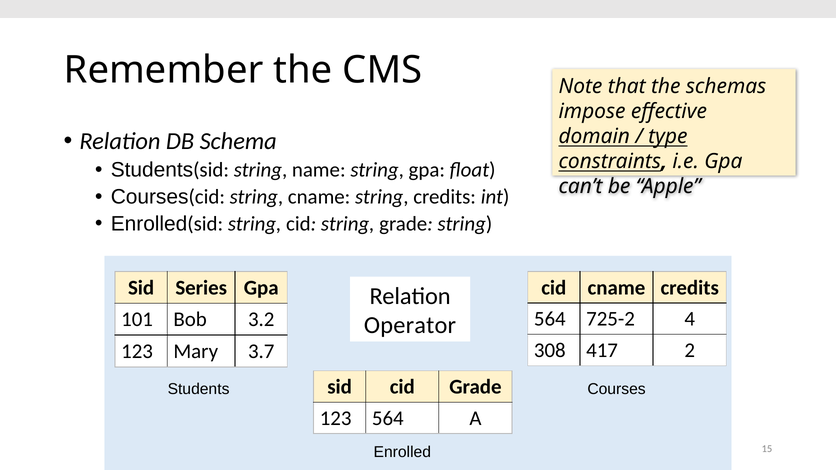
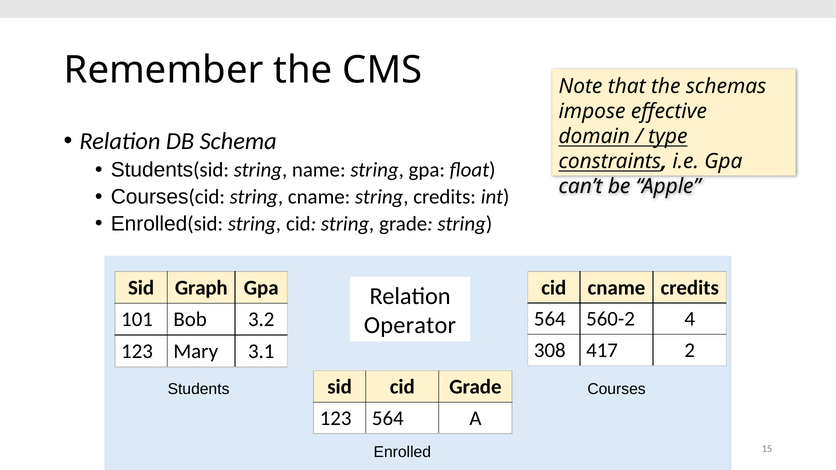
Series: Series -> Graph (201, 288)
725-2: 725-2 -> 560-2 (611, 319)
3.7: 3.7 -> 3.1 (261, 351)
